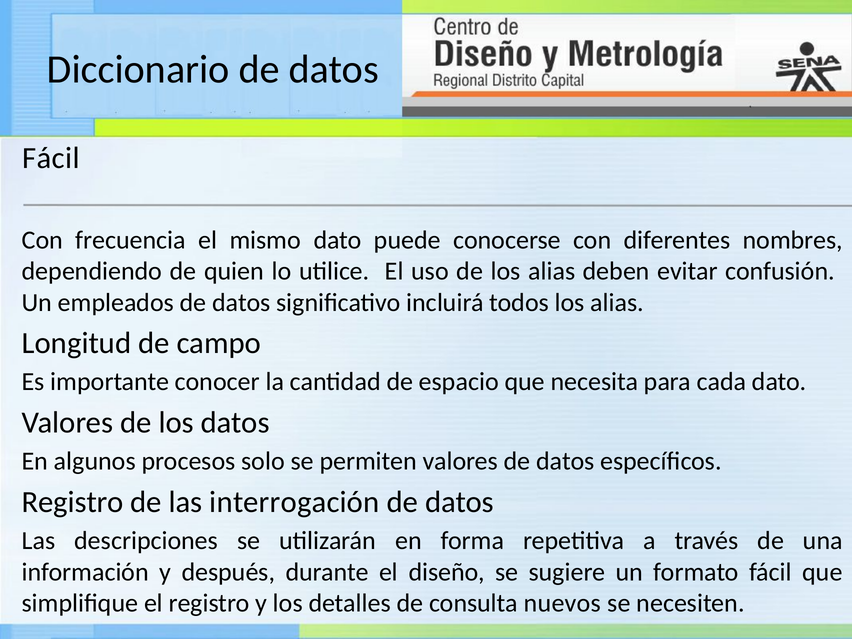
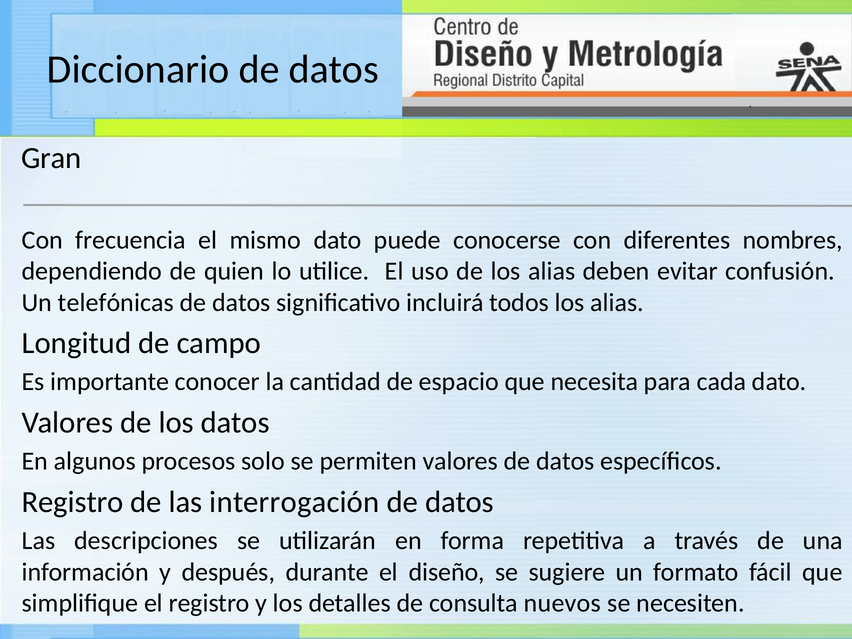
Fácil: Fácil -> Gran (51, 158)
empleados: empleados -> telefónicas (116, 302)
